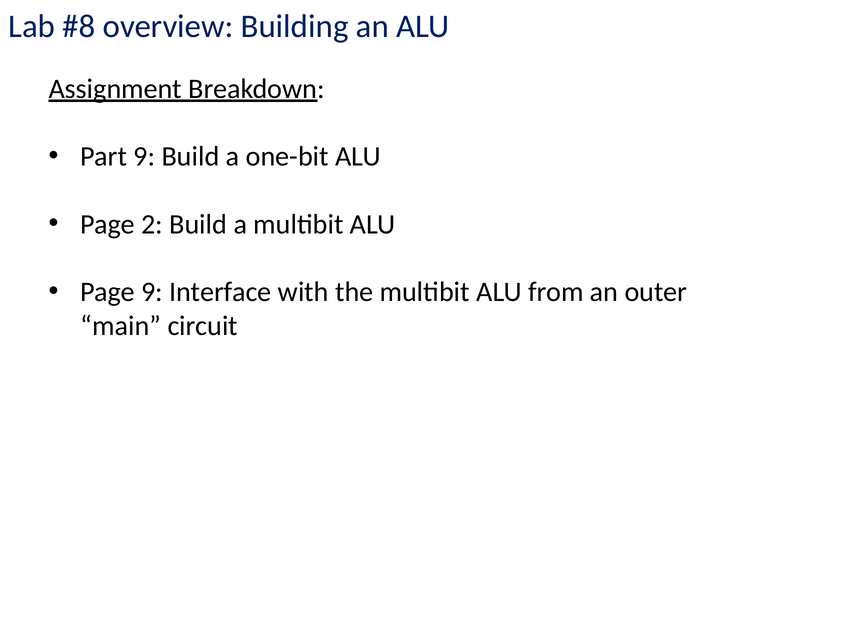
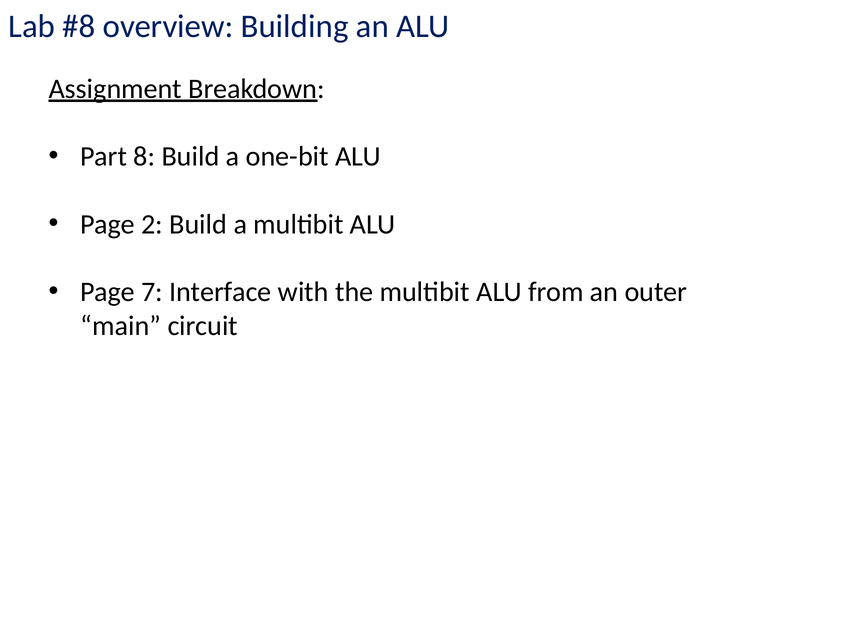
Part 9: 9 -> 8 (144, 156)
Page 9: 9 -> 7 (152, 292)
